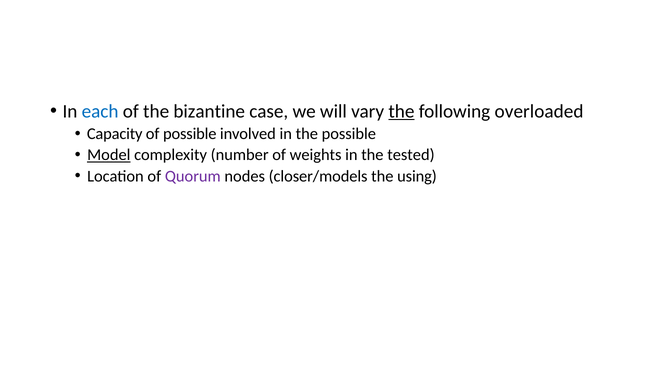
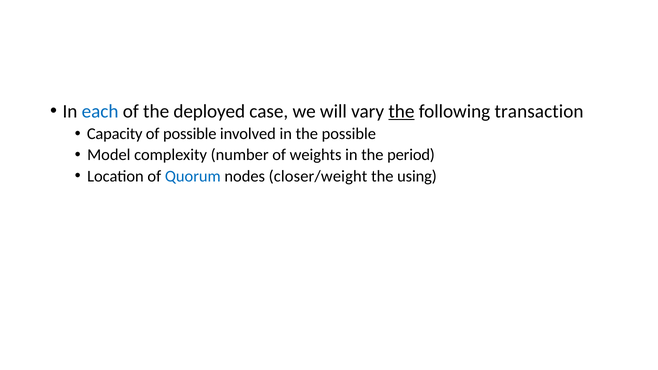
bizantine: bizantine -> deployed (209, 111)
overloaded: overloaded -> transaction (539, 111)
Model underline: present -> none (109, 155)
tested: tested -> period (411, 155)
Quorum colour: purple -> blue (193, 176)
closer/models: closer/models -> closer/weight (318, 176)
